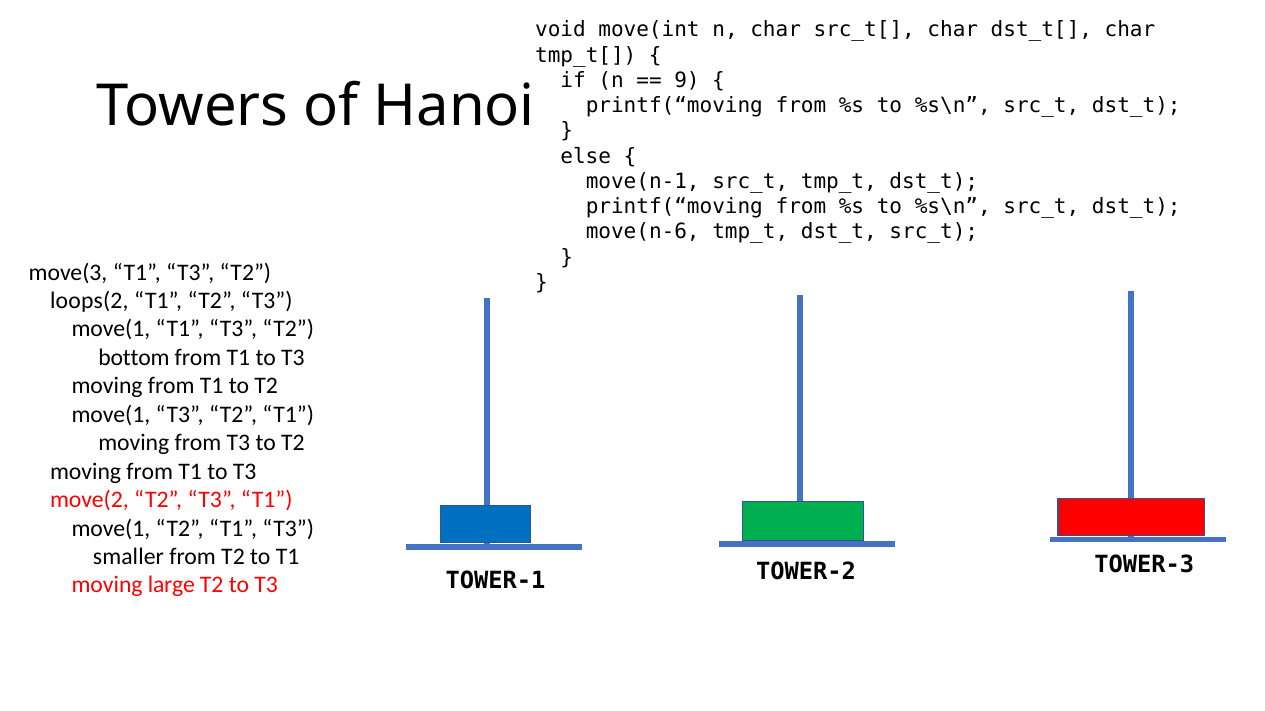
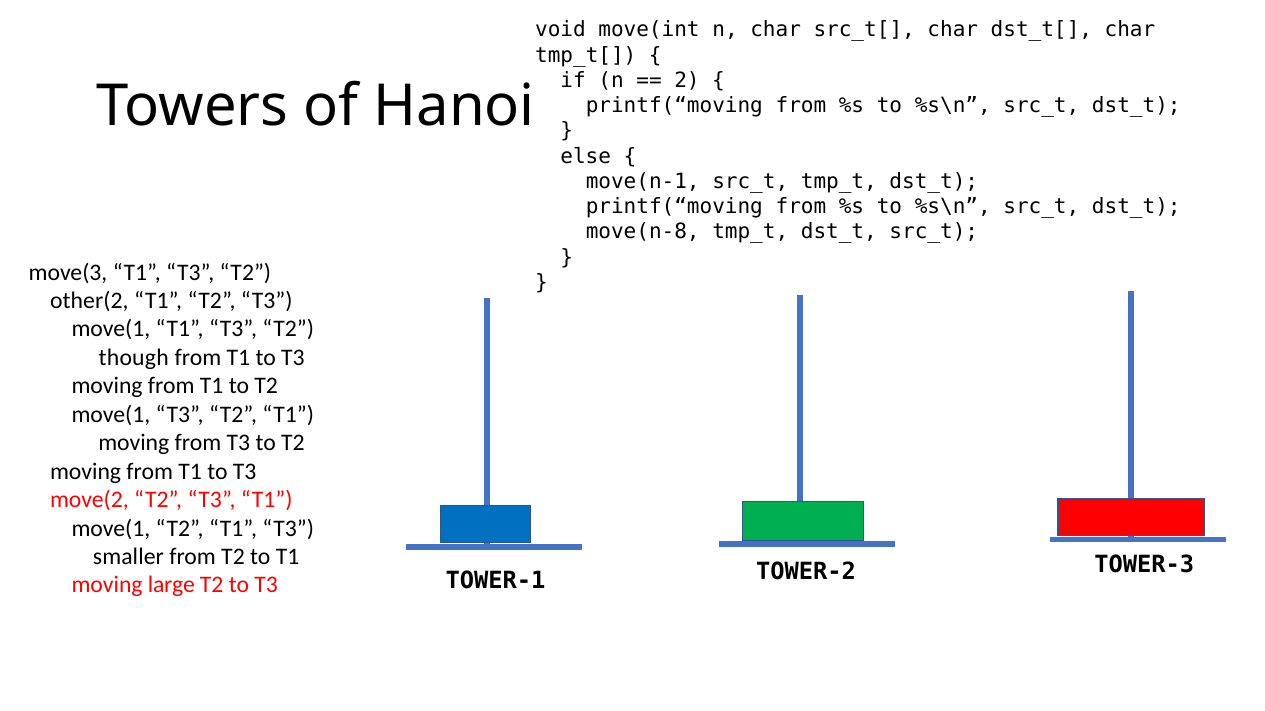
9: 9 -> 2 (687, 80)
move(n-6: move(n-6 -> move(n-8 (643, 232)
loops(2: loops(2 -> other(2 (89, 301)
bottom: bottom -> though (134, 358)
